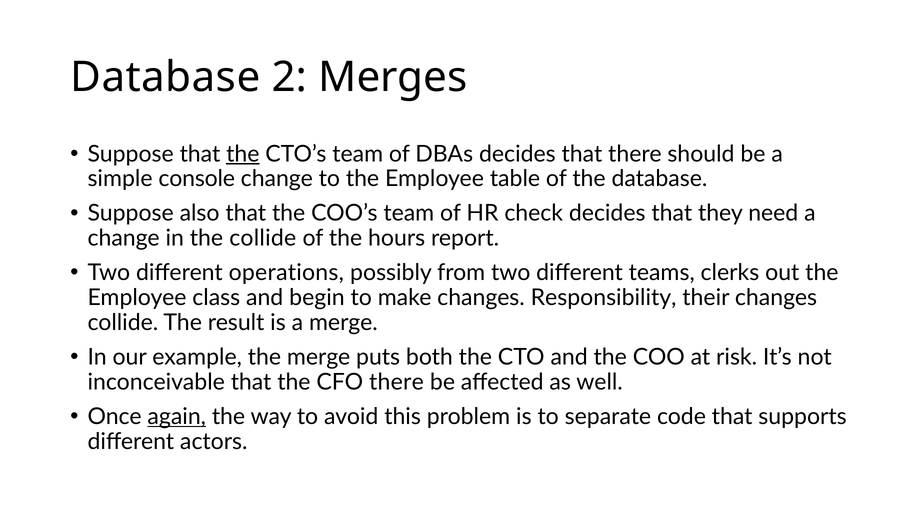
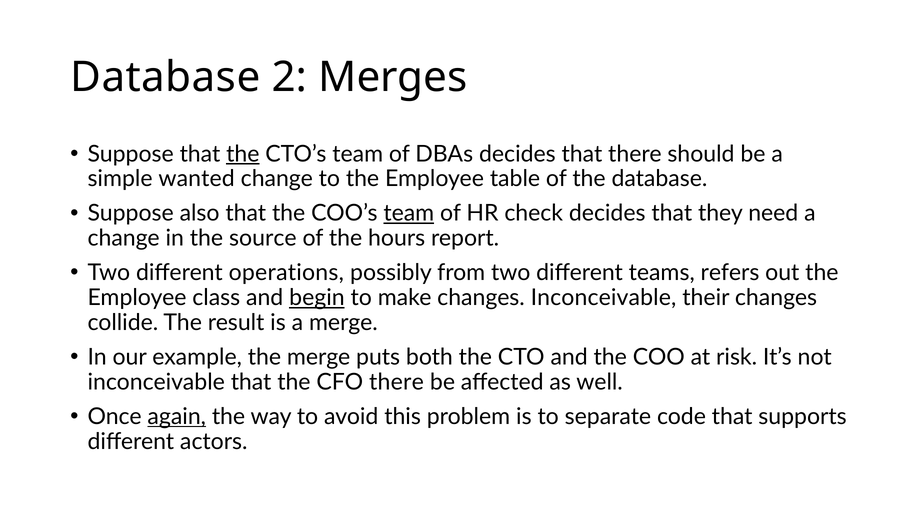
console: console -> wanted (197, 179)
team underline: none -> present (409, 213)
the collide: collide -> source (263, 238)
clerks: clerks -> refers (730, 273)
begin underline: none -> present (317, 297)
changes Responsibility: Responsibility -> Inconceivable (603, 297)
